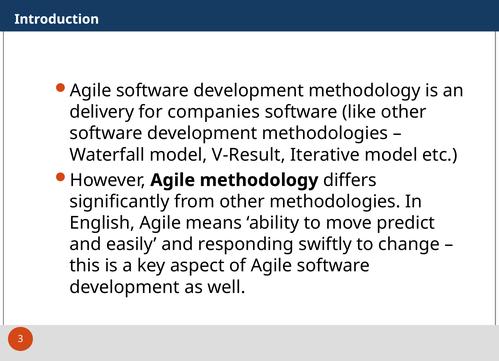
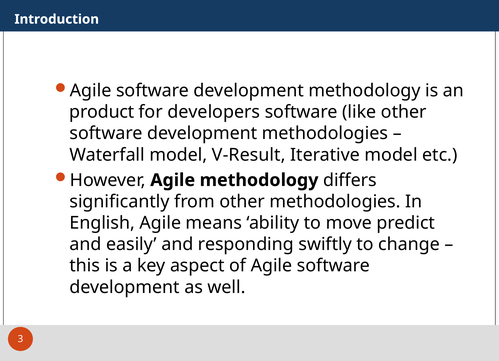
delivery: delivery -> product (102, 112)
companies: companies -> developers (214, 112)
